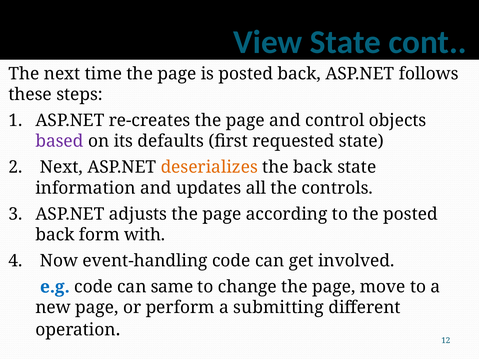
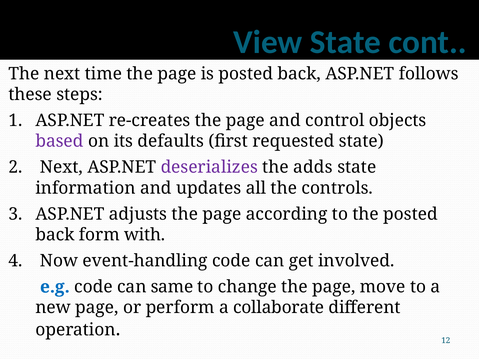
deserializes colour: orange -> purple (209, 167)
the back: back -> adds (313, 167)
submitting: submitting -> collaborate (279, 308)
